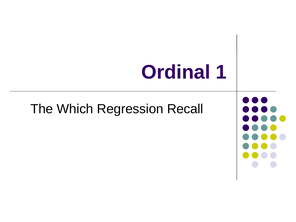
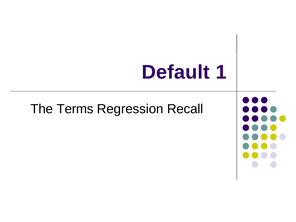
Ordinal: Ordinal -> Default (176, 72)
Which: Which -> Terms (75, 109)
